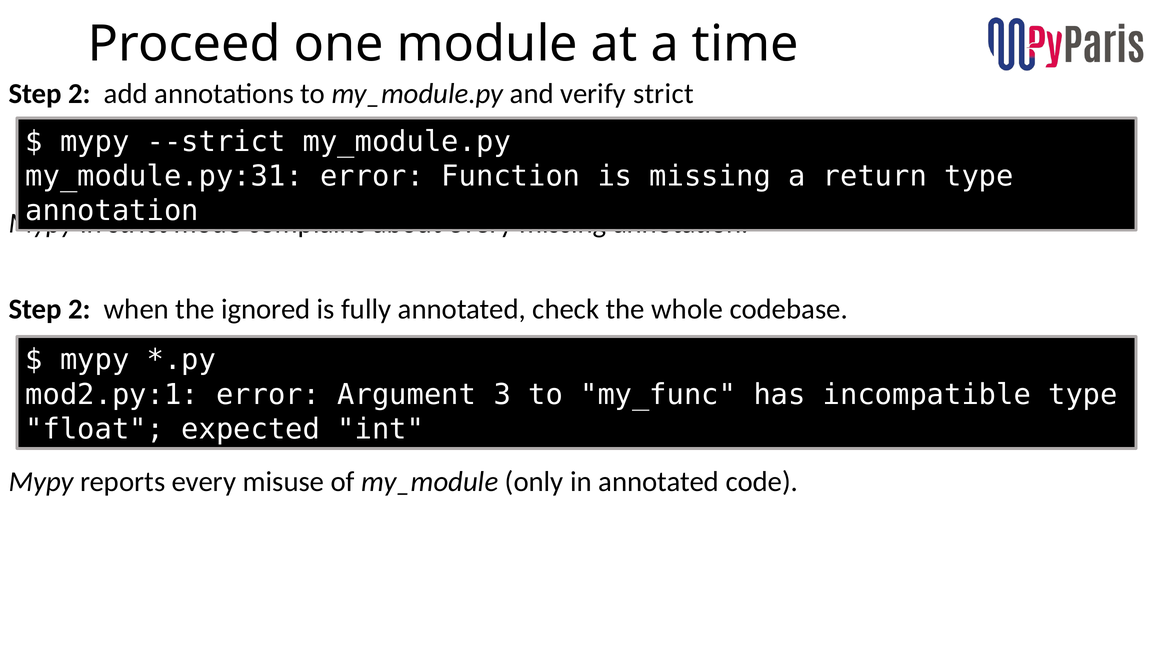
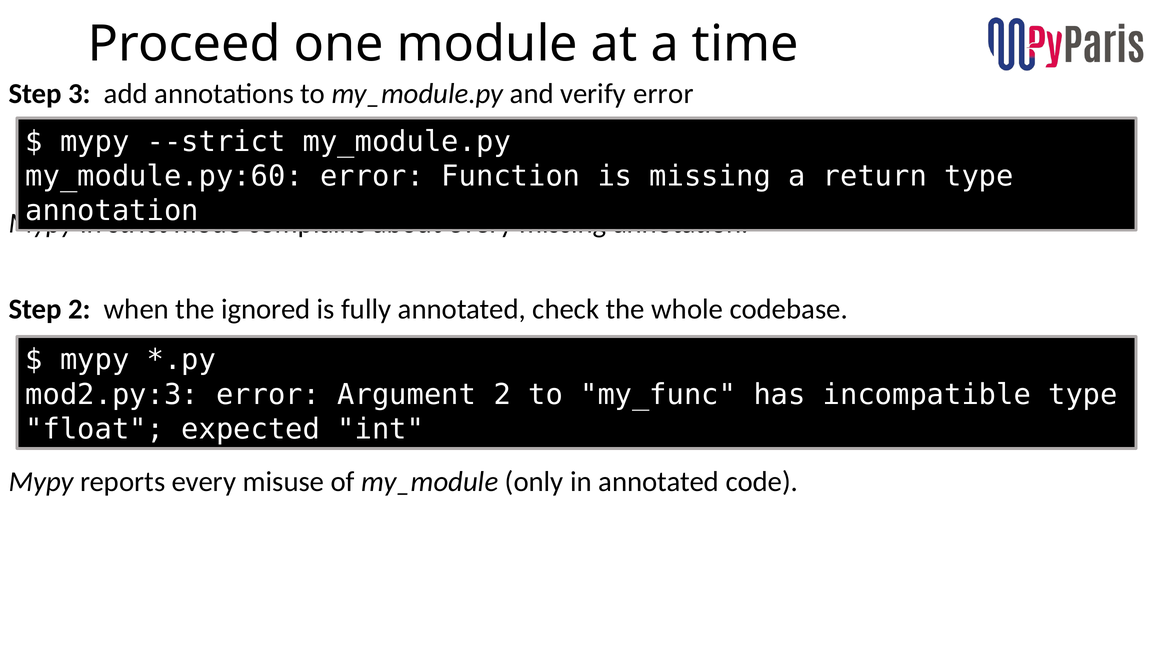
2: 2 -> 3 (80, 94)
verify strict: strict -> error (663, 94)
my_module.py:31: my_module.py:31 -> my_module.py:60 (164, 176)
mod2.py:1: mod2.py:1 -> mod2.py:3 (112, 395)
Argument 3: 3 -> 2 (502, 395)
